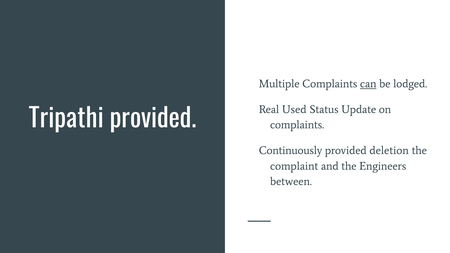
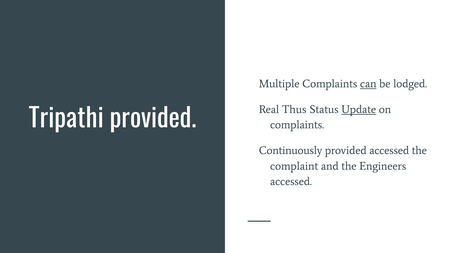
Used: Used -> Thus (294, 109)
Update underline: none -> present (359, 109)
provided deletion: deletion -> accessed (389, 151)
between: between -> accessed (291, 182)
